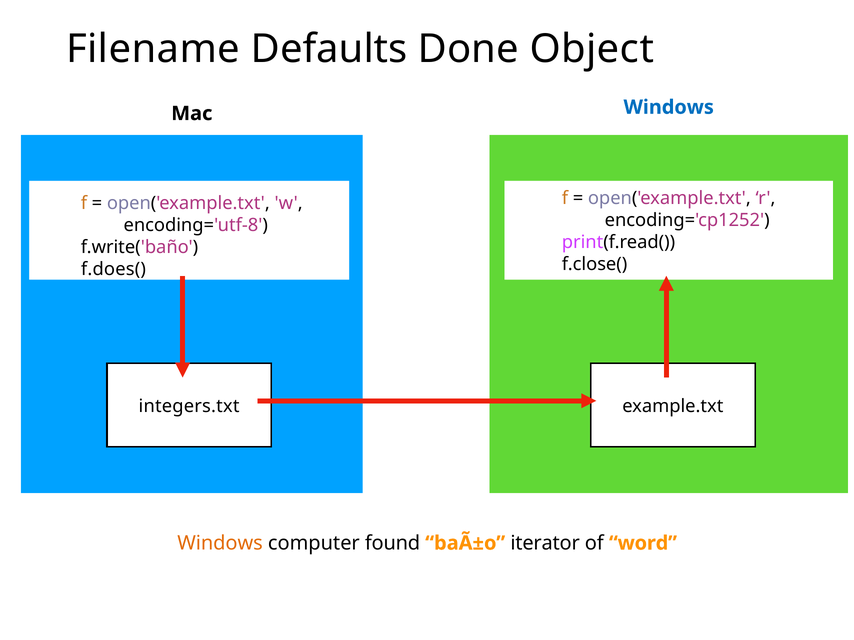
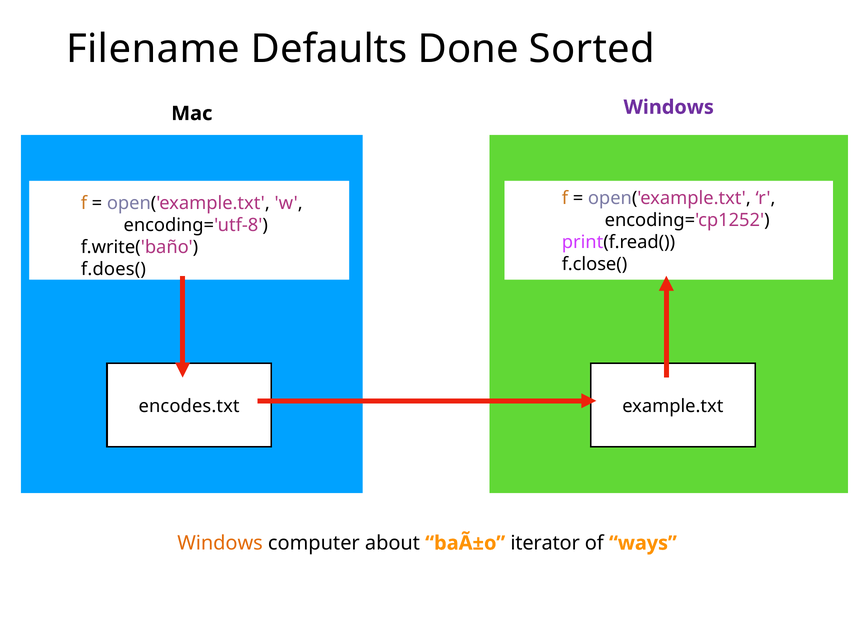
Object: Object -> Sorted (592, 49)
Windows colour: blue -> purple (669, 107)
integers.txt: integers.txt -> encodes.txt (189, 407)
found: found -> about (392, 544)
word: word -> ways (643, 544)
